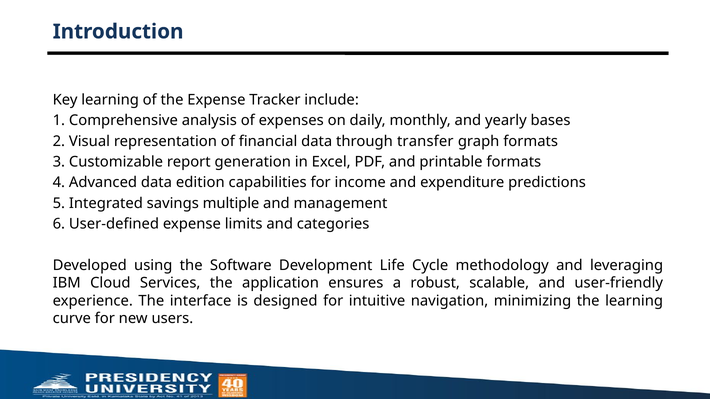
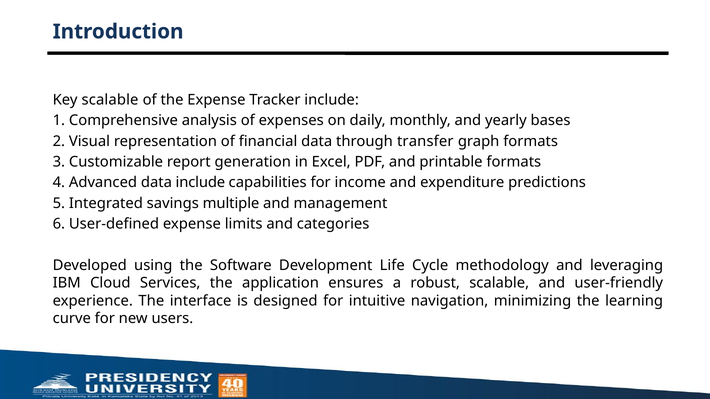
Key learning: learning -> scalable (110, 100)
data edition: edition -> include (200, 183)
